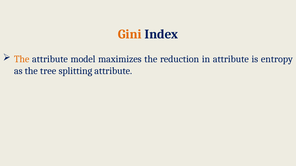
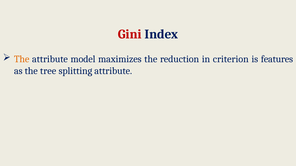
Gini colour: orange -> red (130, 34)
in attribute: attribute -> criterion (231, 59)
entropy: entropy -> features (277, 59)
